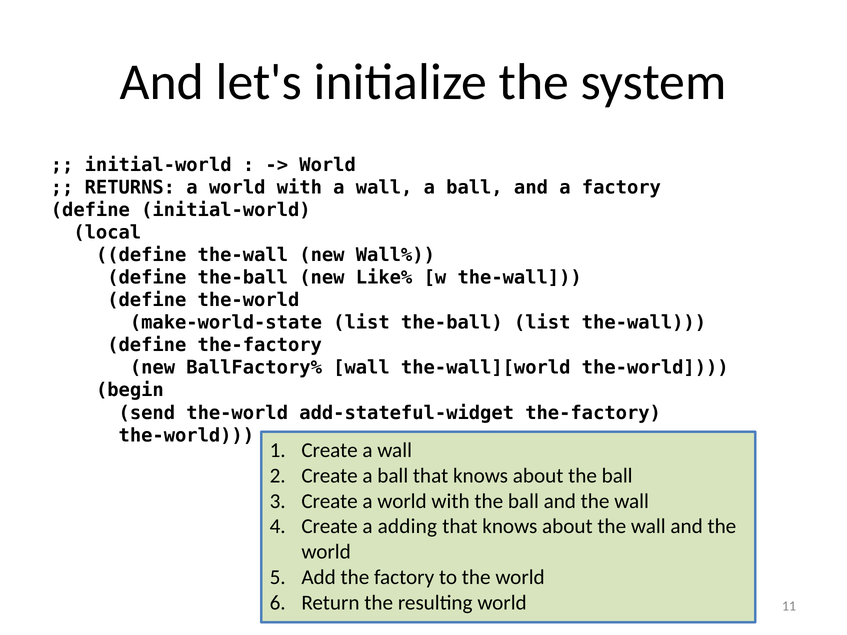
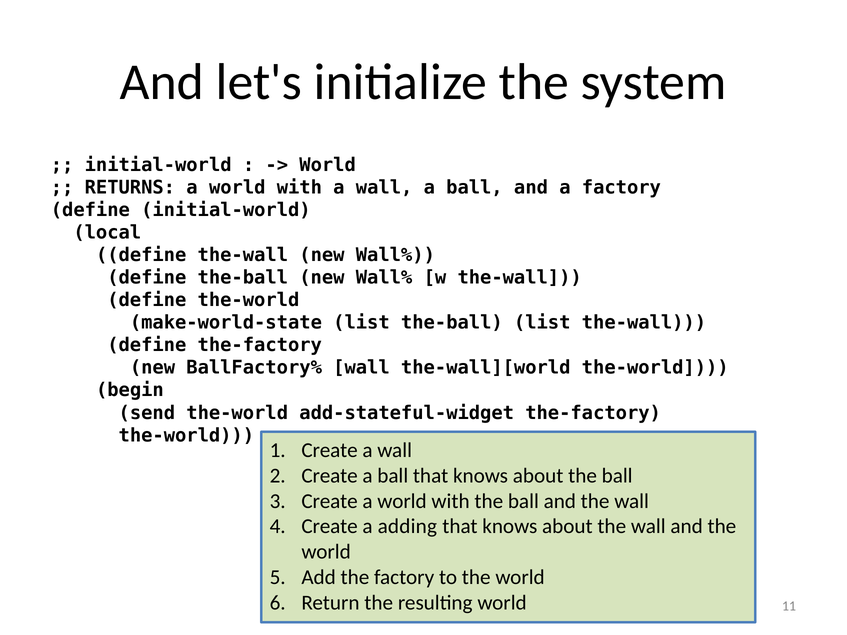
the-ball new Like%: Like% -> Wall% (384, 278)
